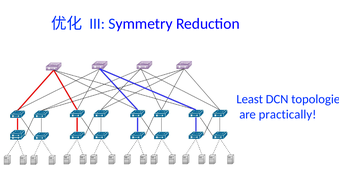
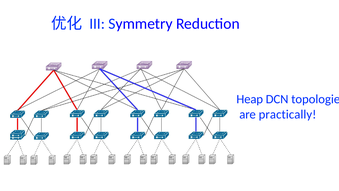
Least: Least -> Heap (250, 99)
